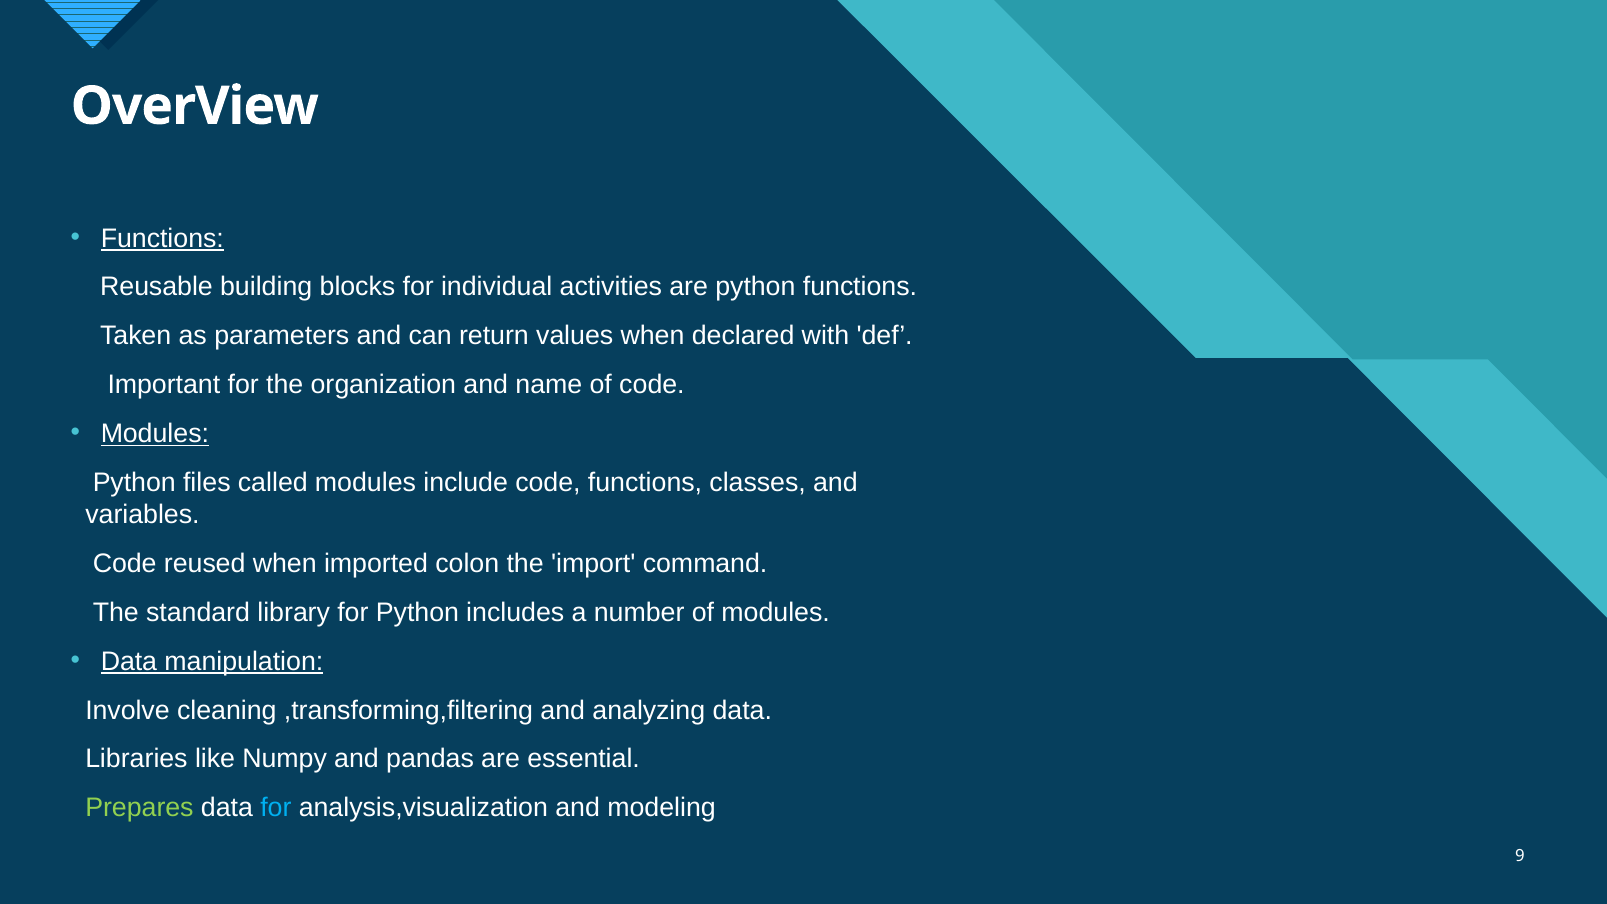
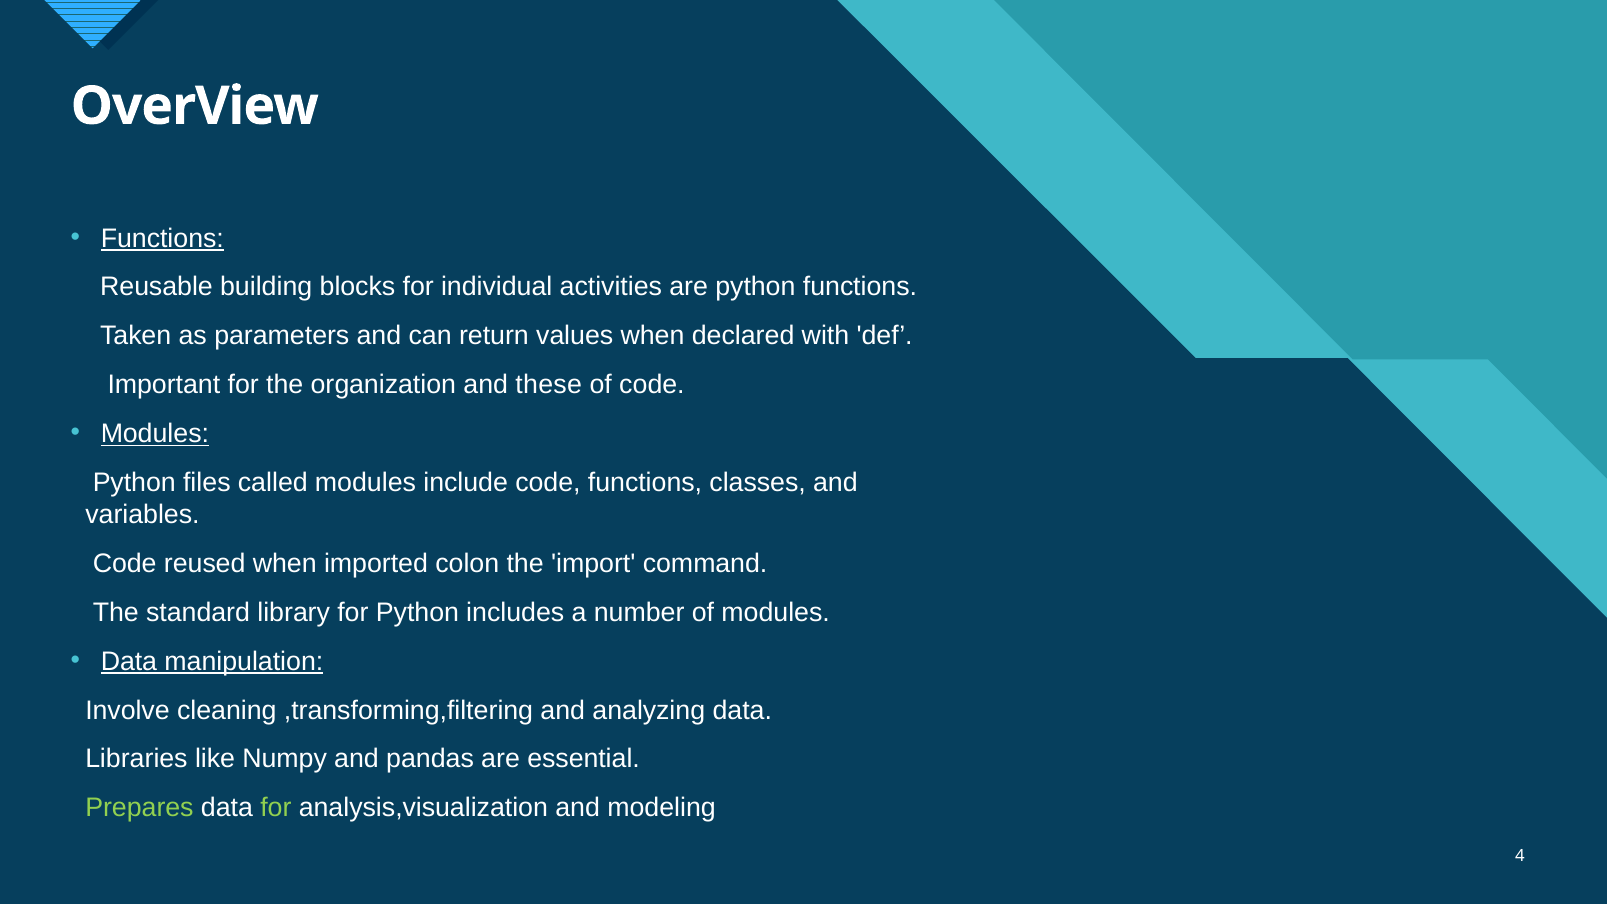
name: name -> these (549, 385)
for colour: light blue -> light green (276, 808)
9: 9 -> 4 (1520, 856)
